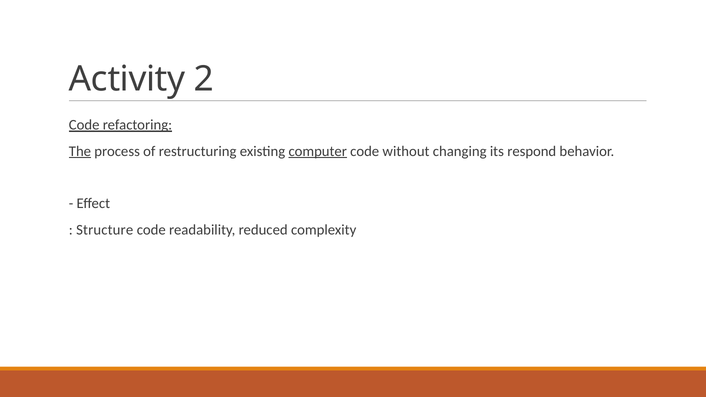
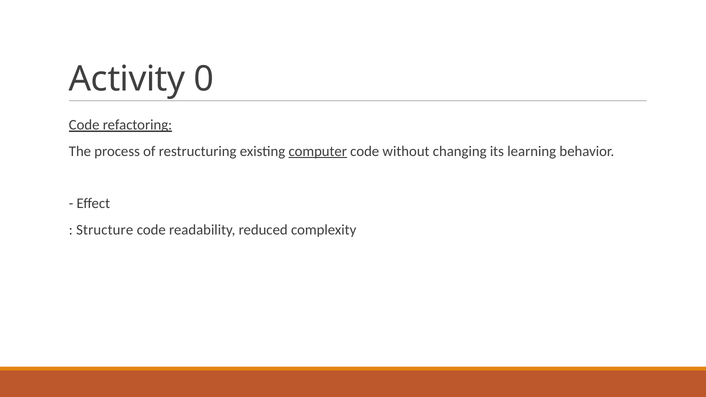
2: 2 -> 0 (204, 79)
The underline: present -> none (80, 151)
respond: respond -> learning (532, 151)
